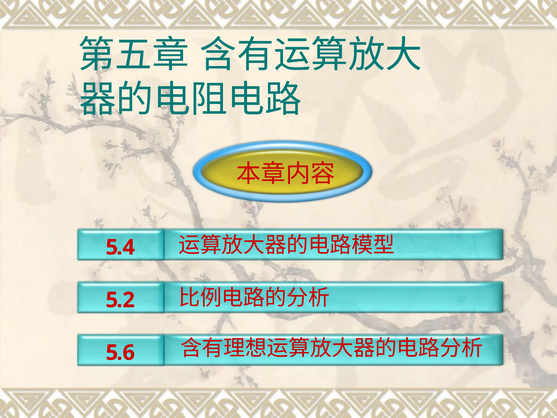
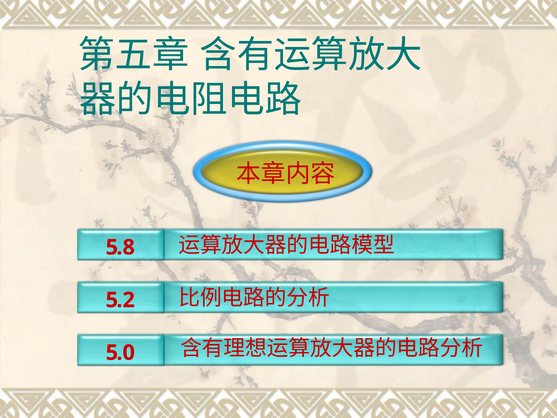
.4: .4 -> .8 (126, 247)
.6: .6 -> .0 (126, 352)
